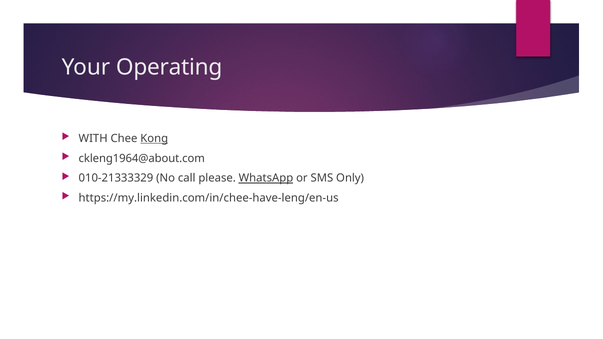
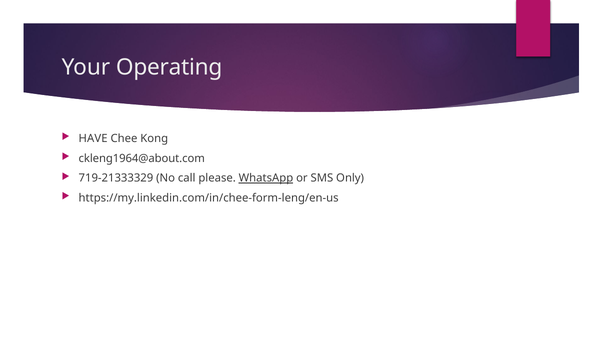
WITH: WITH -> HAVE (93, 139)
Kong underline: present -> none (154, 139)
010-21333329: 010-21333329 -> 719-21333329 (116, 178)
https://my.linkedin.com/in/chee-have-leng/en-us: https://my.linkedin.com/in/chee-have-leng/en-us -> https://my.linkedin.com/in/chee-form-leng/en-us (209, 198)
